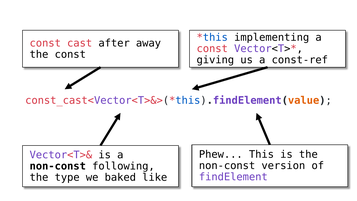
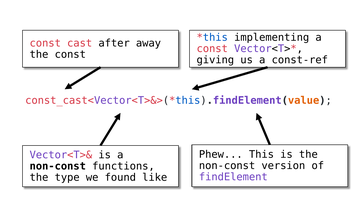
following: following -> functions (123, 166)
baked: baked -> found (120, 177)
